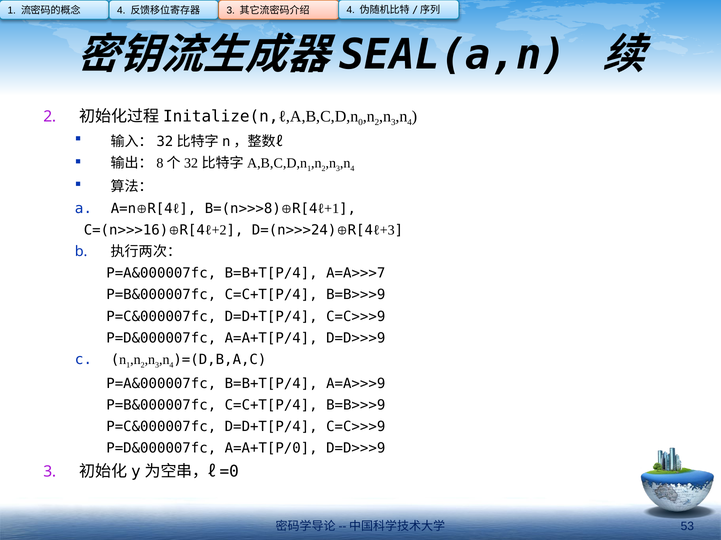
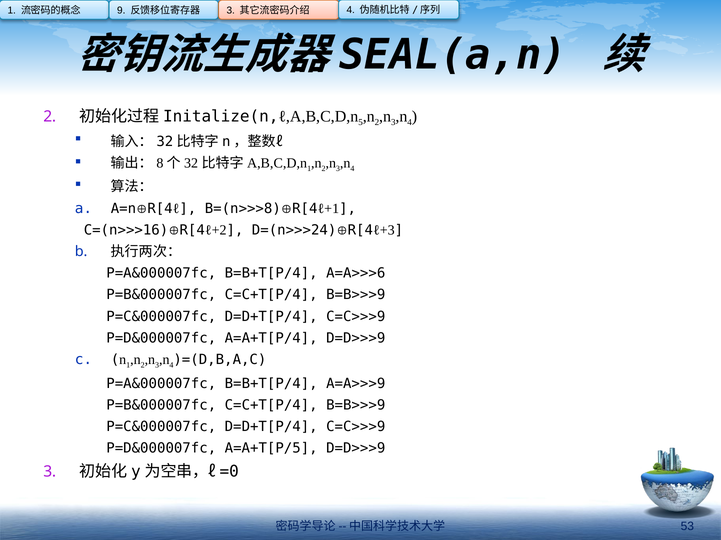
4: 4 -> 9 (121, 10)
0: 0 -> 5 (361, 123)
A=A>>>7: A=A>>>7 -> A=A>>>6 (356, 274)
A=A+T[P/0: A=A+T[P/0 -> A=A+T[P/5 (271, 449)
